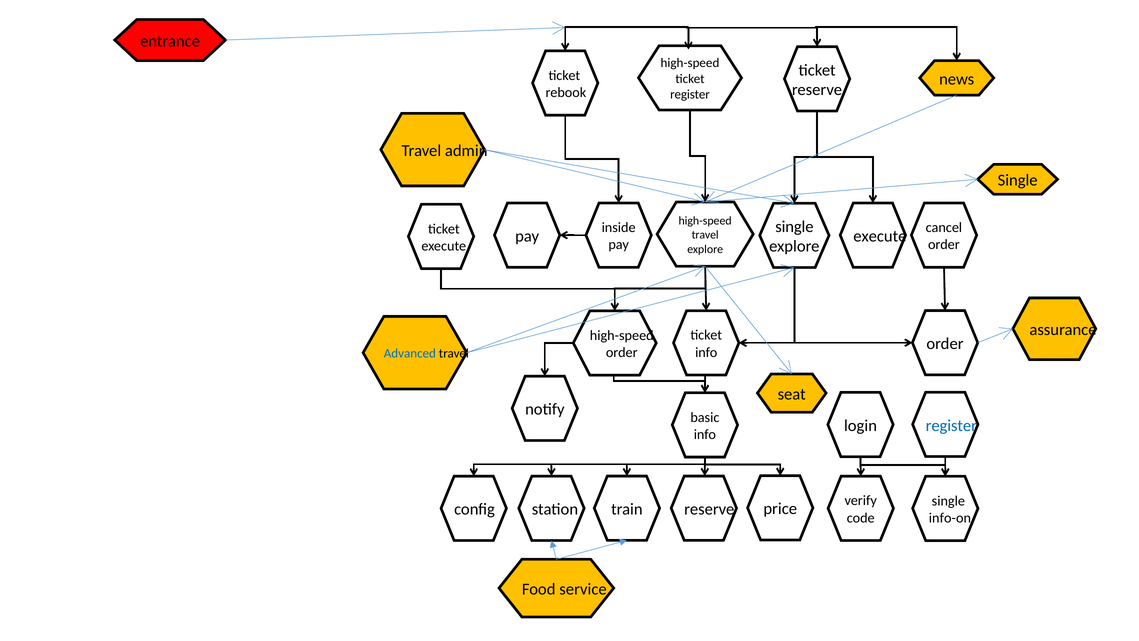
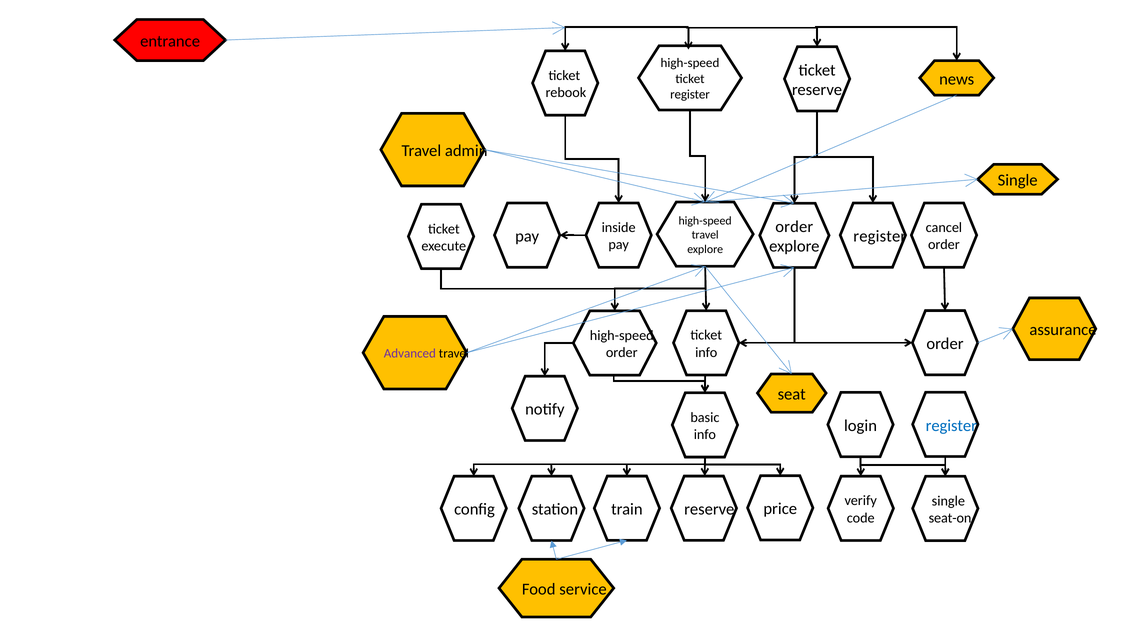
single: single -> order (794, 226)
execute: execute -> register (880, 236)
Advanced colour: blue -> purple (410, 353)
info-on: info-on -> seat-on (950, 518)
